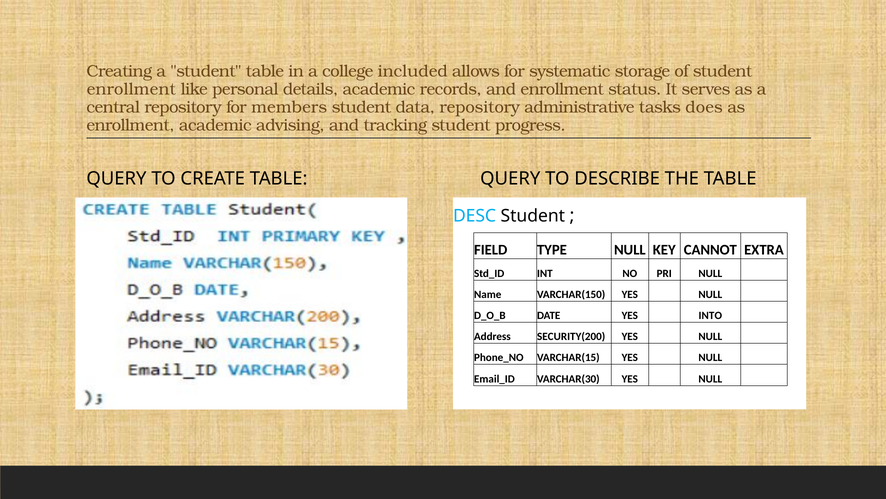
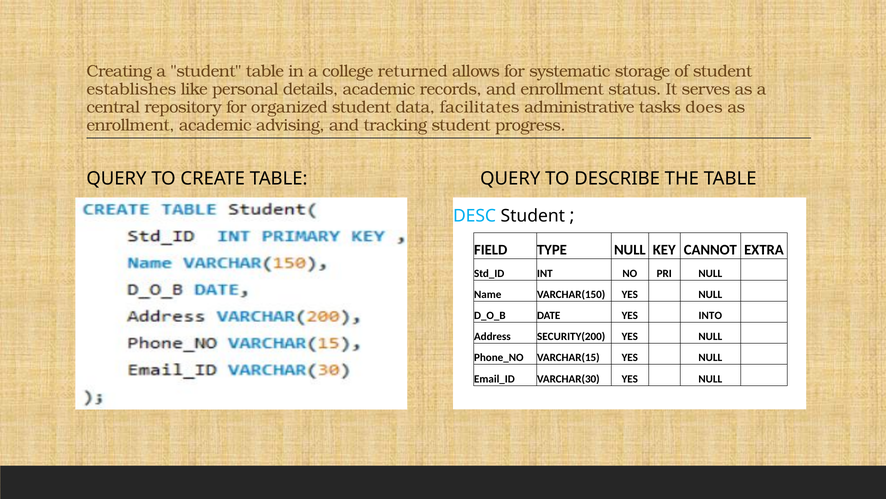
included: included -> returned (413, 71)
enrollment: enrollment -> establishes (131, 89)
members: members -> organized (289, 107)
data repository: repository -> facilitates (480, 107)
